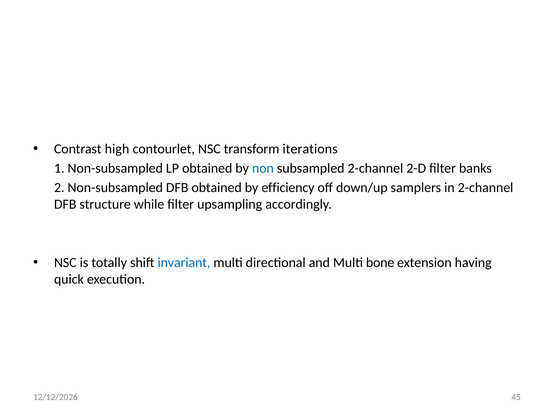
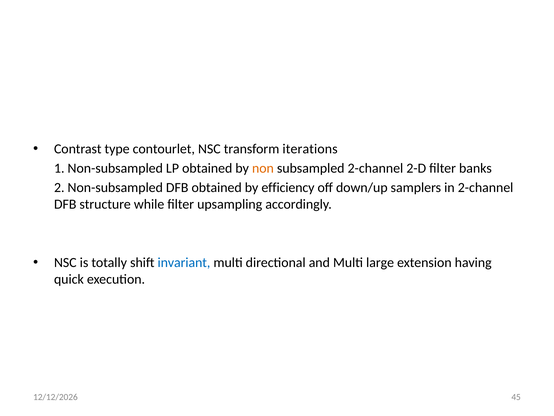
high: high -> type (117, 149)
non colour: blue -> orange (263, 168)
bone: bone -> large (380, 262)
